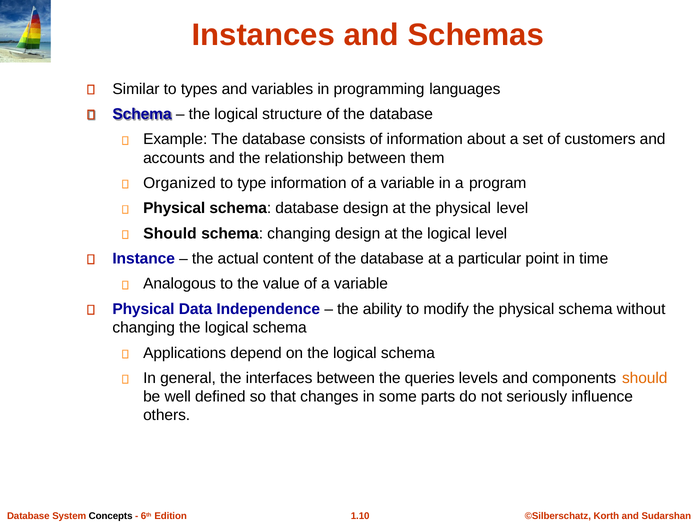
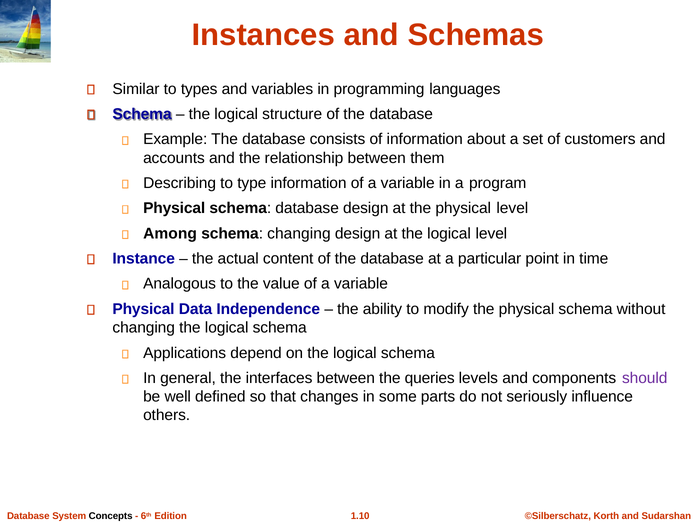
Organized: Organized -> Describing (180, 183)
Should: Should -> Among (170, 234)
should colour: orange -> purple (645, 378)
